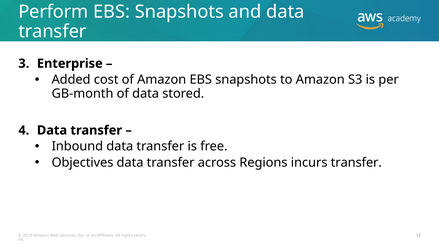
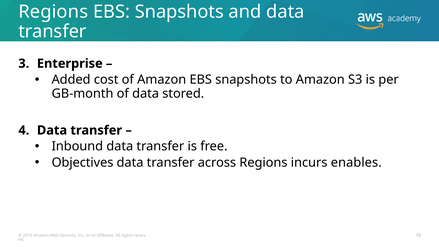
Perform: Perform -> Regions (53, 12)
incurs transfer: transfer -> enables (356, 162)
